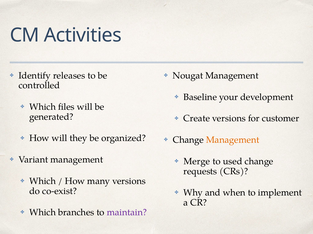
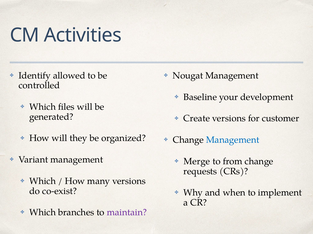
releases: releases -> allowed (69, 76)
Management colour: orange -> blue (233, 140)
used: used -> from (233, 162)
